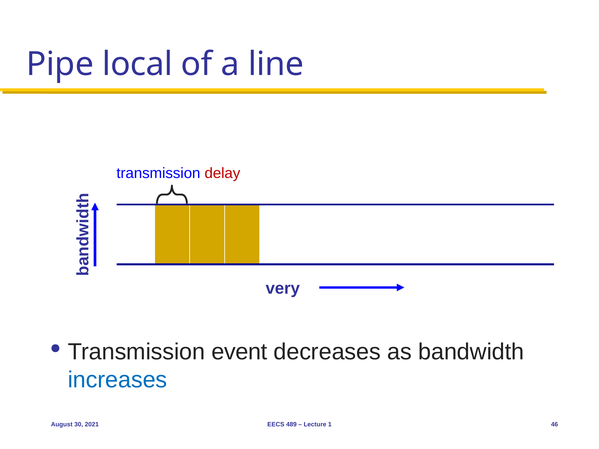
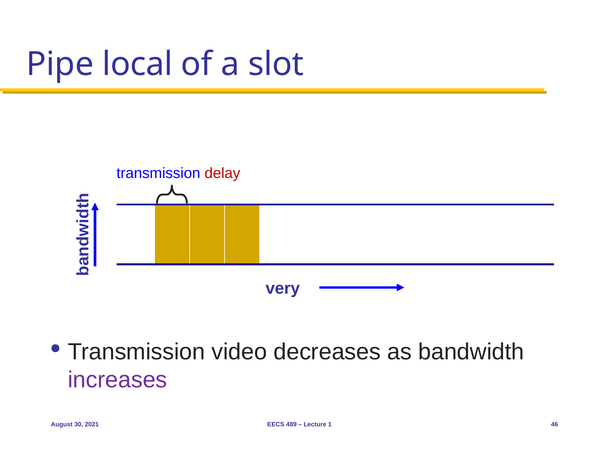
line: line -> slot (276, 64)
event: event -> video (239, 352)
increases colour: blue -> purple (118, 380)
